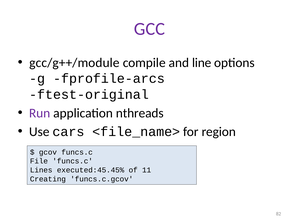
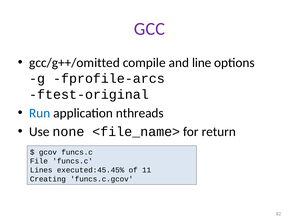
gcc/g++/module: gcc/g++/module -> gcc/g++/omitted (74, 63)
Run colour: purple -> blue (40, 113)
cars: cars -> none (68, 132)
region: region -> return (219, 132)
